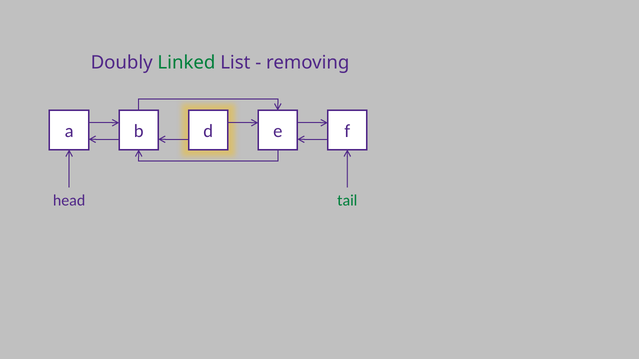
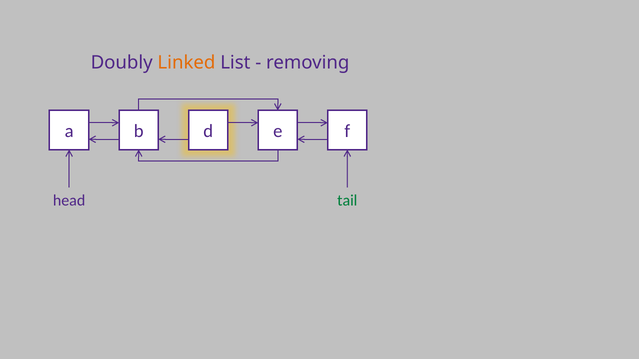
Linked colour: green -> orange (186, 63)
